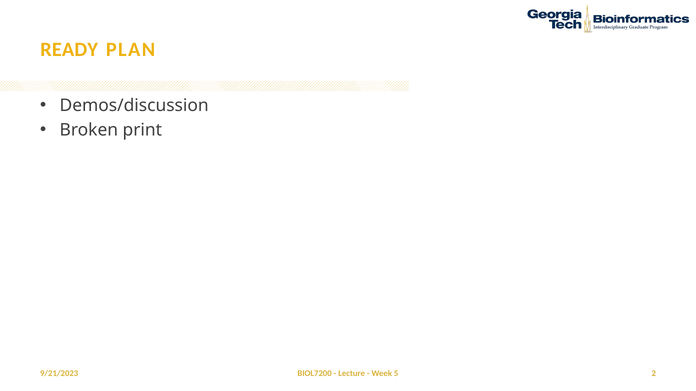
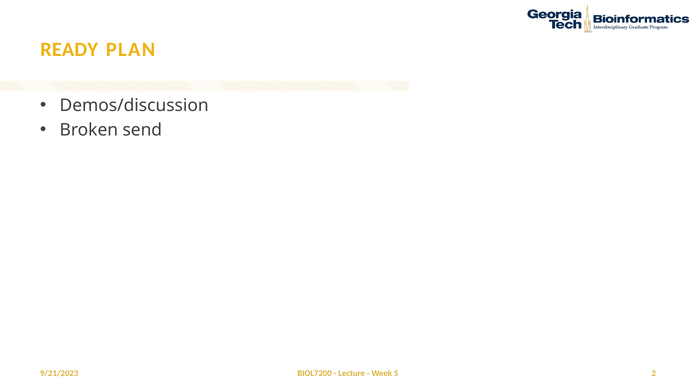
print: print -> send (142, 130)
